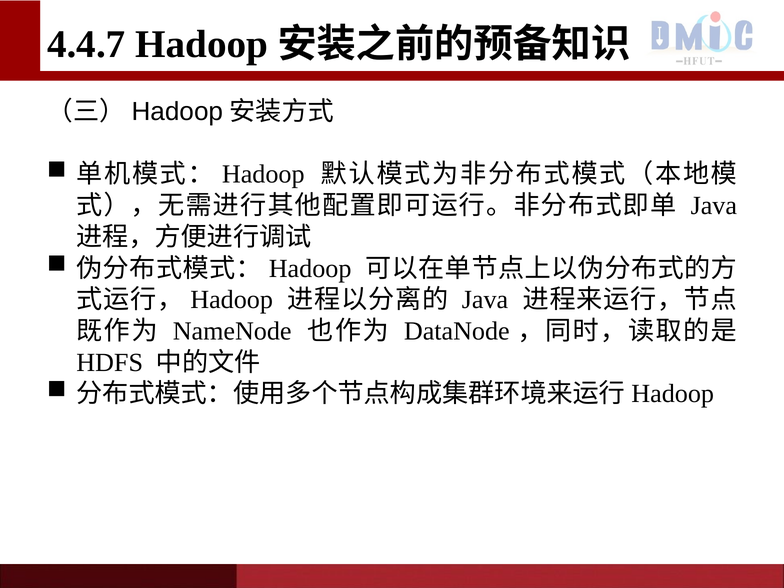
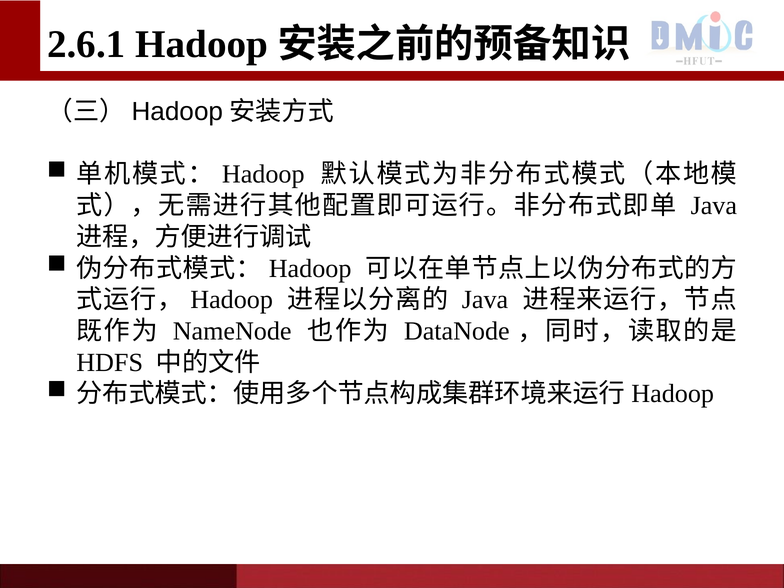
4.4.7: 4.4.7 -> 2.6.1 (86, 44)
